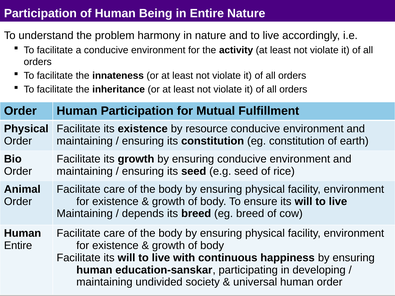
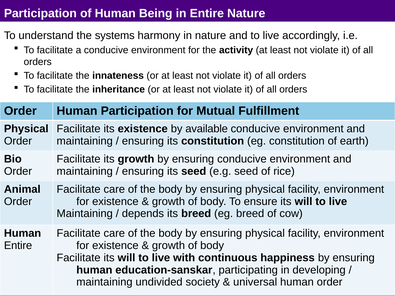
problem: problem -> systems (115, 36)
resource: resource -> available (207, 129)
